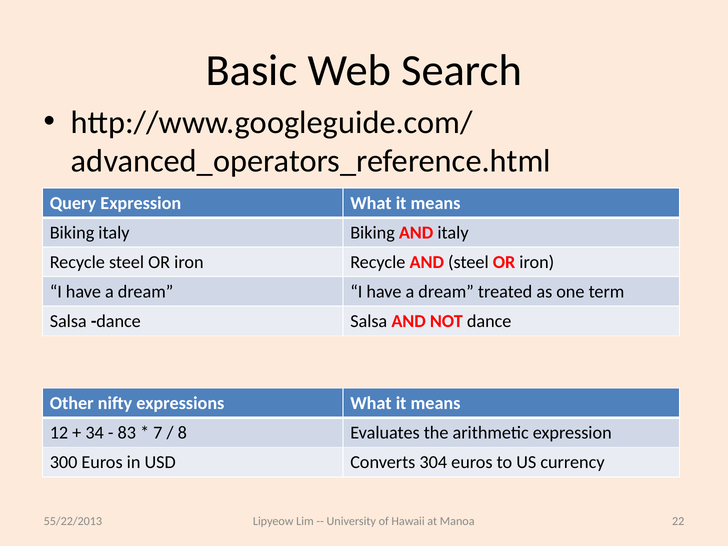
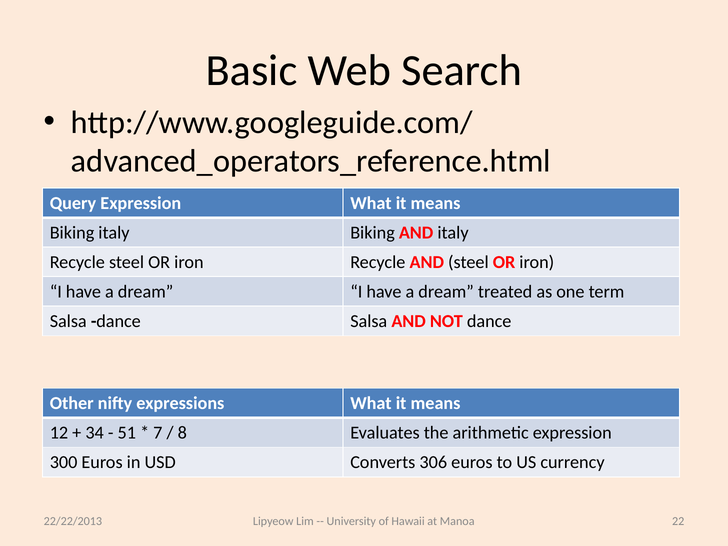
83: 83 -> 51 (127, 433)
304: 304 -> 306 (433, 462)
55/22/2013: 55/22/2013 -> 22/22/2013 (73, 521)
